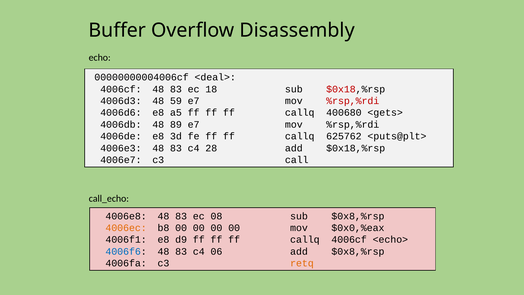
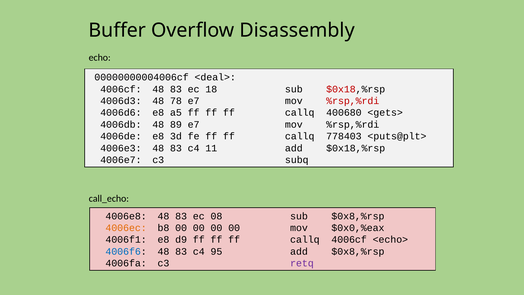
59: 59 -> 78 (176, 101)
625762: 625762 -> 778403 (344, 136)
28: 28 -> 11 (211, 148)
call: call -> subq (297, 160)
06: 06 -> 95 (216, 251)
retq colour: orange -> purple (302, 263)
